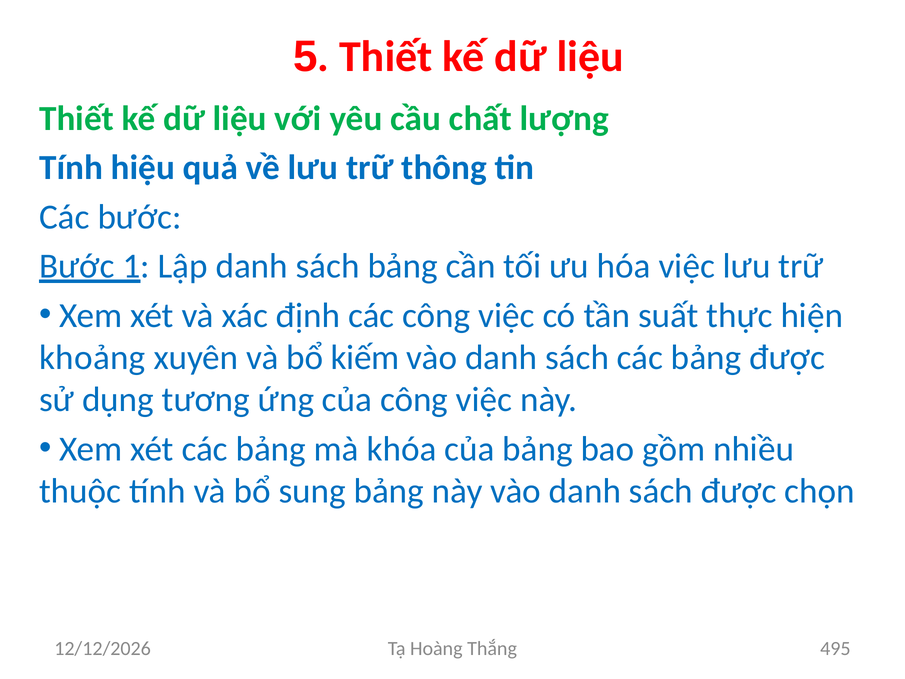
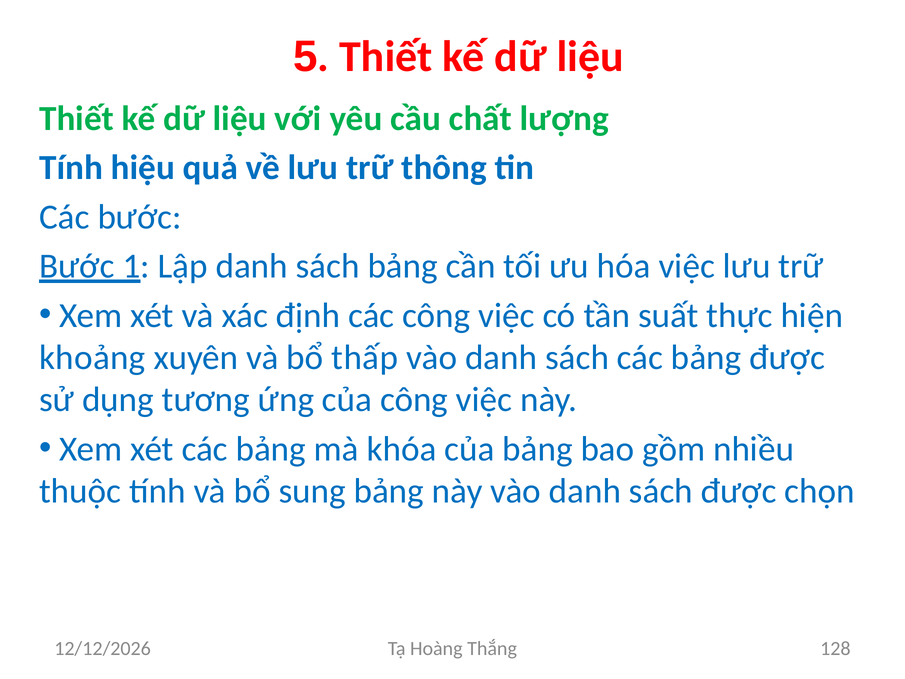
kiếm: kiếm -> thấp (365, 358)
495: 495 -> 128 (835, 648)
